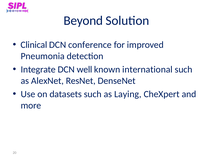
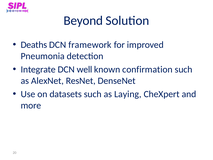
Clinical: Clinical -> Deaths (34, 45)
conference: conference -> framework (90, 45)
international: international -> confirmation (147, 69)
